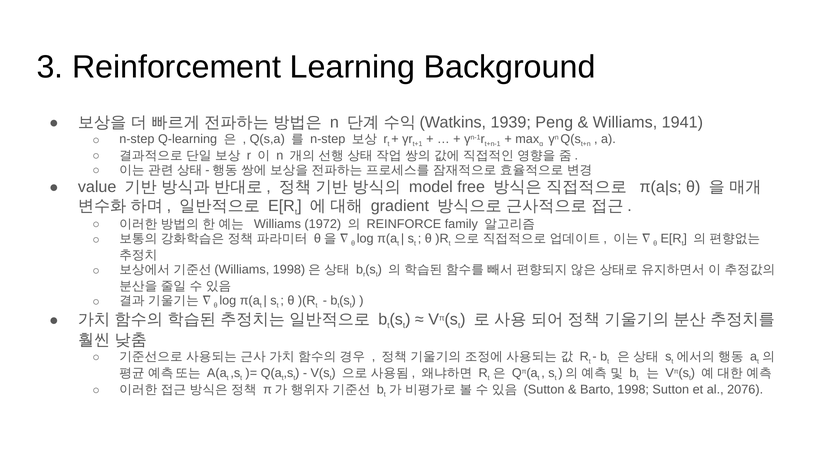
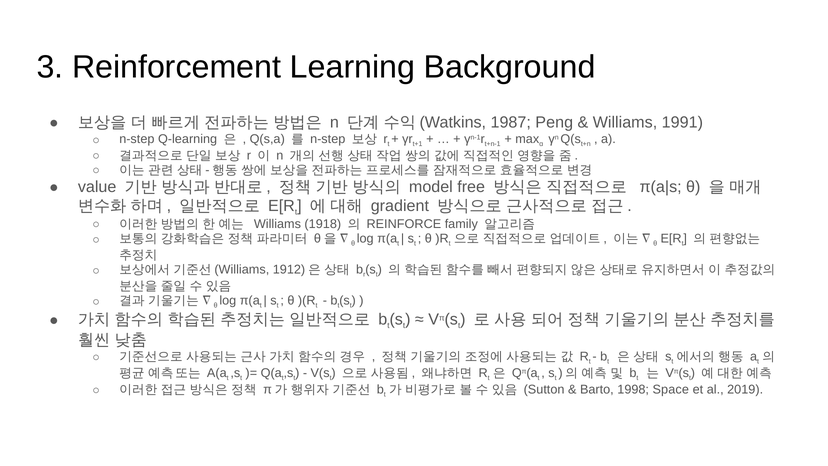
1939: 1939 -> 1987 (511, 123)
1941: 1941 -> 1991 (682, 123)
1972: 1972 -> 1918 (323, 224)
1998: 1998 -> 1912 (289, 270)
1998 Sutton: Sutton -> Space (671, 389)
2076: 2076 -> 2019 (745, 389)
